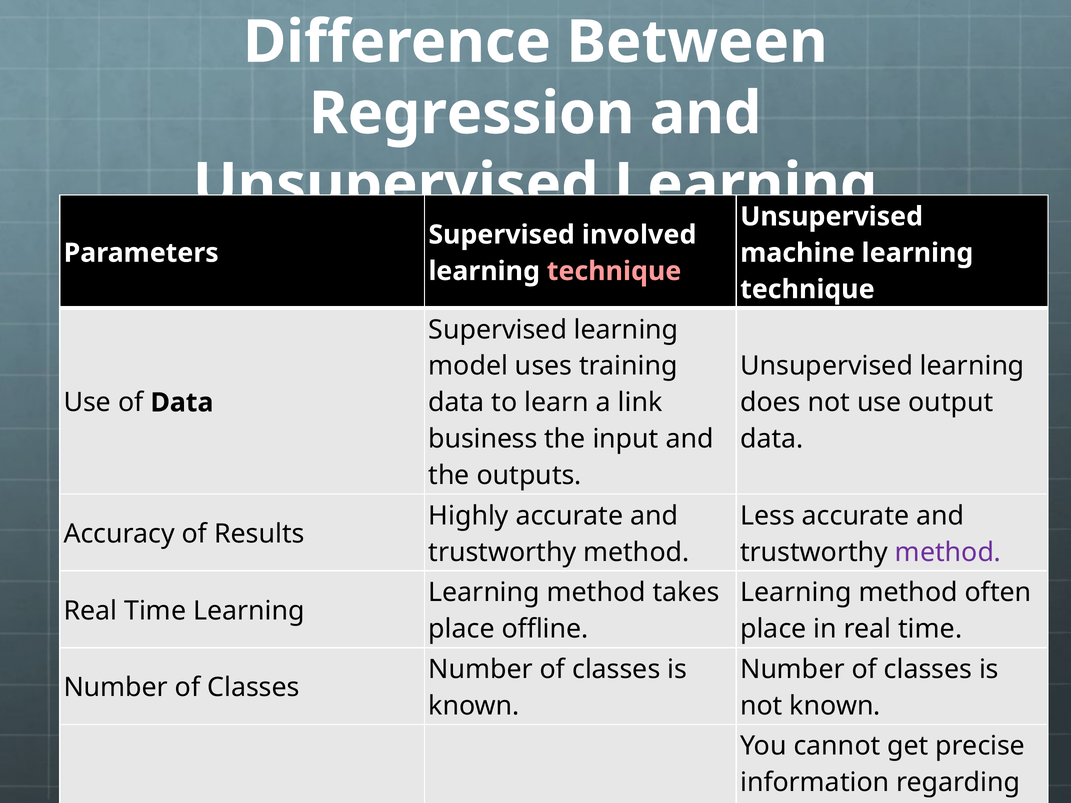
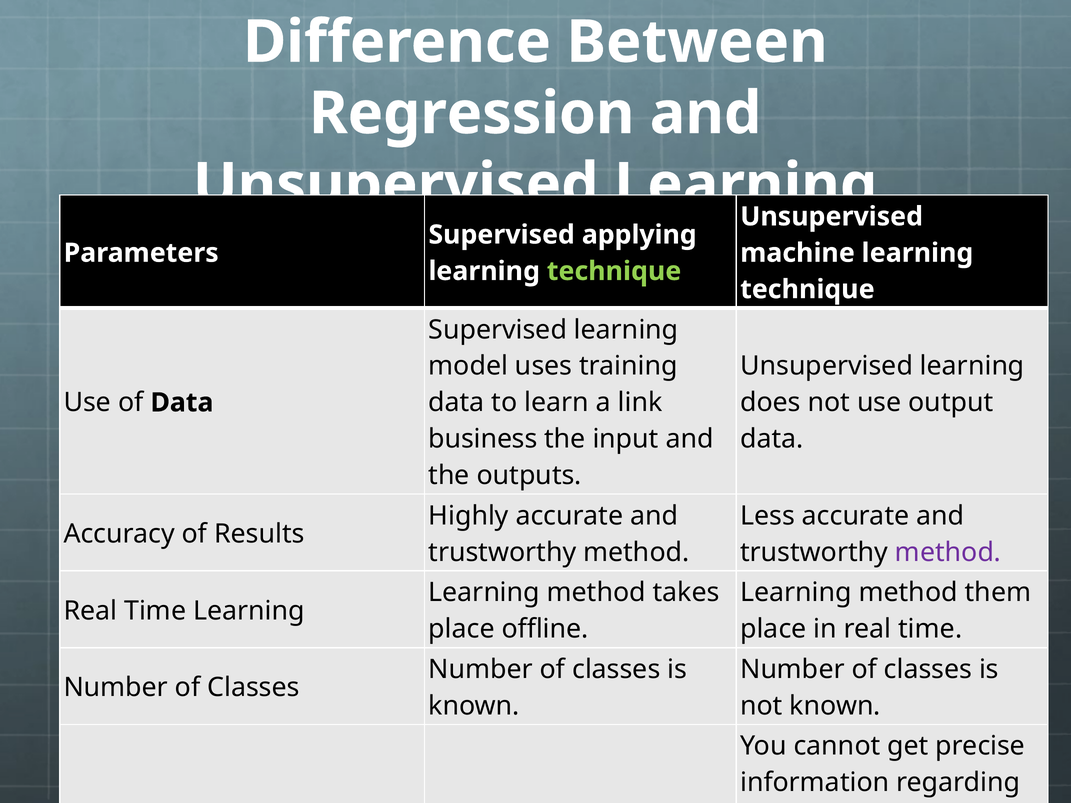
involved: involved -> applying (639, 235)
technique colour: pink -> light green (614, 271)
often: often -> them (998, 593)
